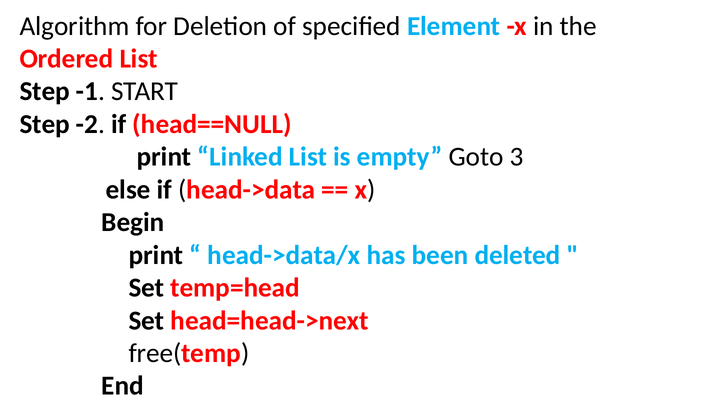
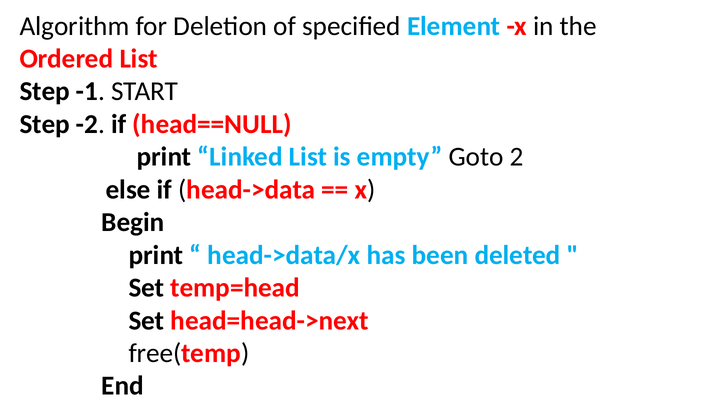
3: 3 -> 2 (517, 157)
